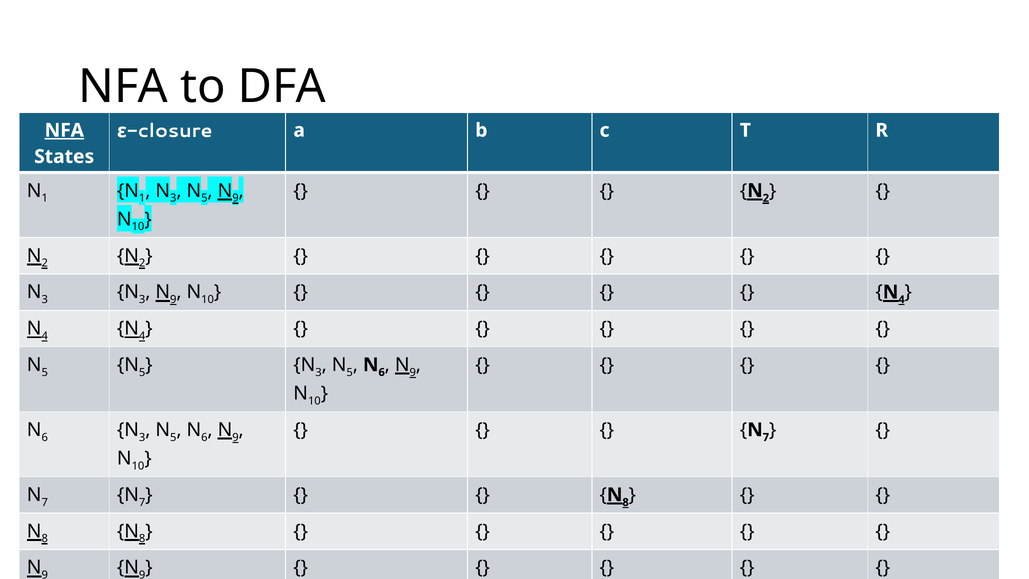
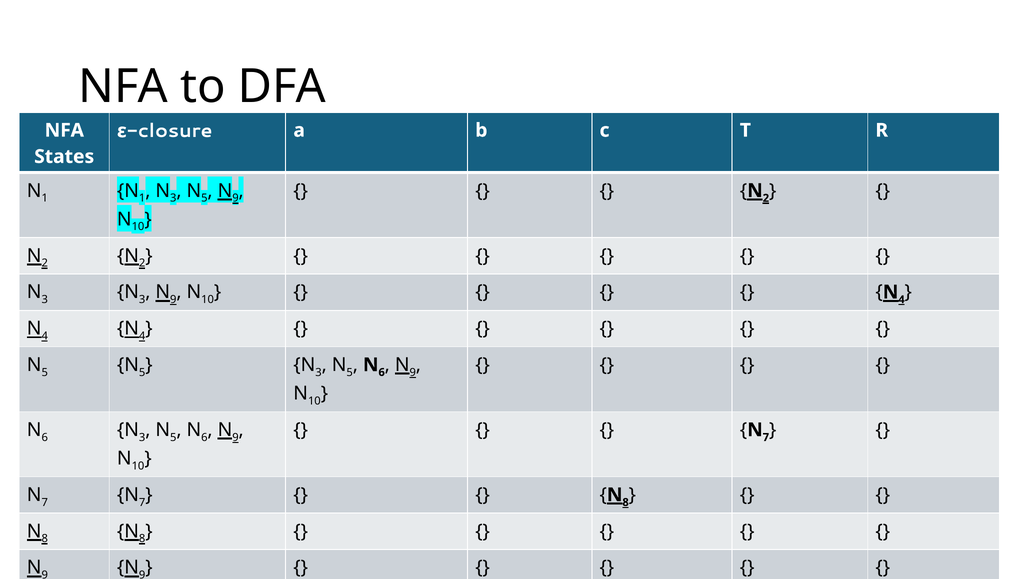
NFA underline: present -> none (64, 130)
